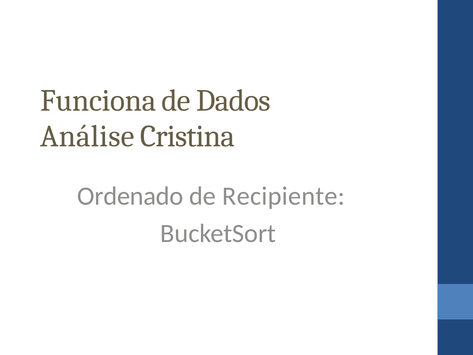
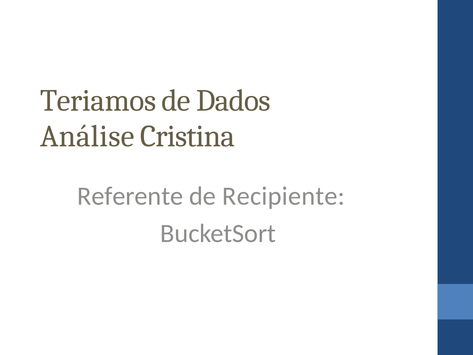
Funciona: Funciona -> Teriamos (98, 101)
Ordenado: Ordenado -> Referente (130, 196)
